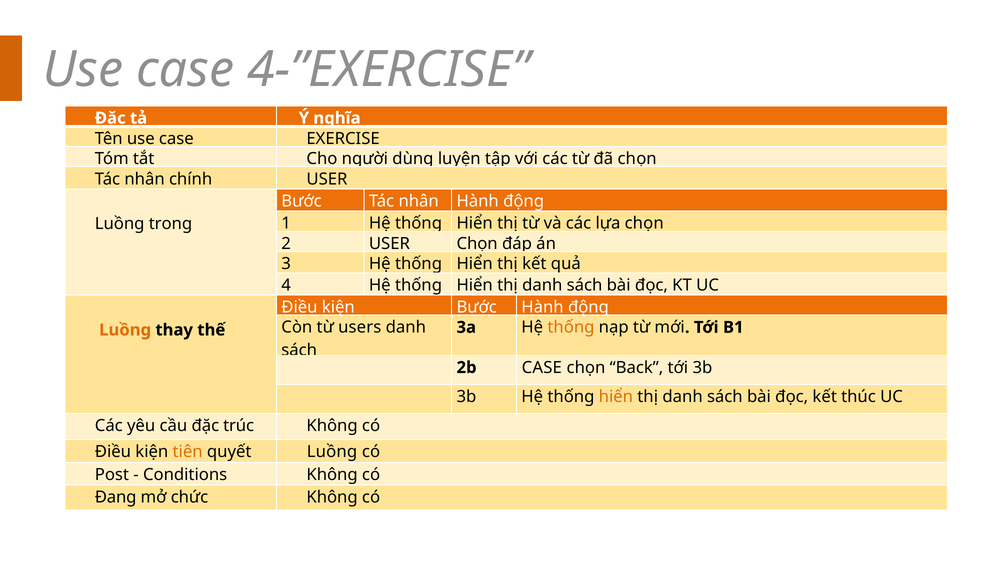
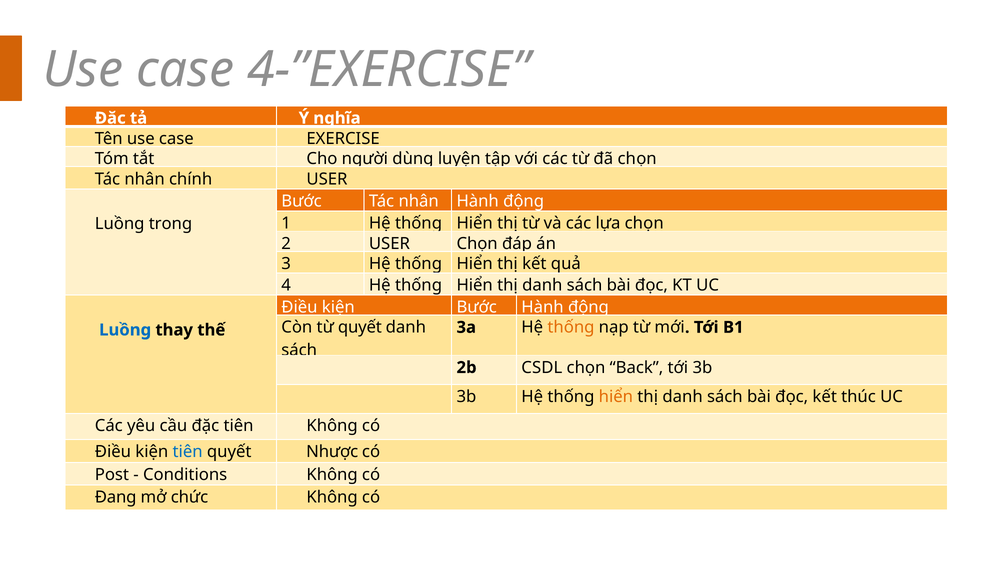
từ users: users -> quyết (360, 327)
Luồng colour: orange -> blue (125, 330)
2b CASE: CASE -> CSDL (542, 367)
đặc trúc: trúc -> tiên (239, 426)
tiên colour: orange -> blue (188, 451)
quyết Luồng: Luồng -> Nhược (332, 451)
